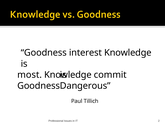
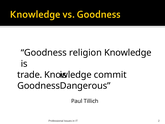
interest: interest -> religion (85, 53)
most: most -> trade (30, 75)
